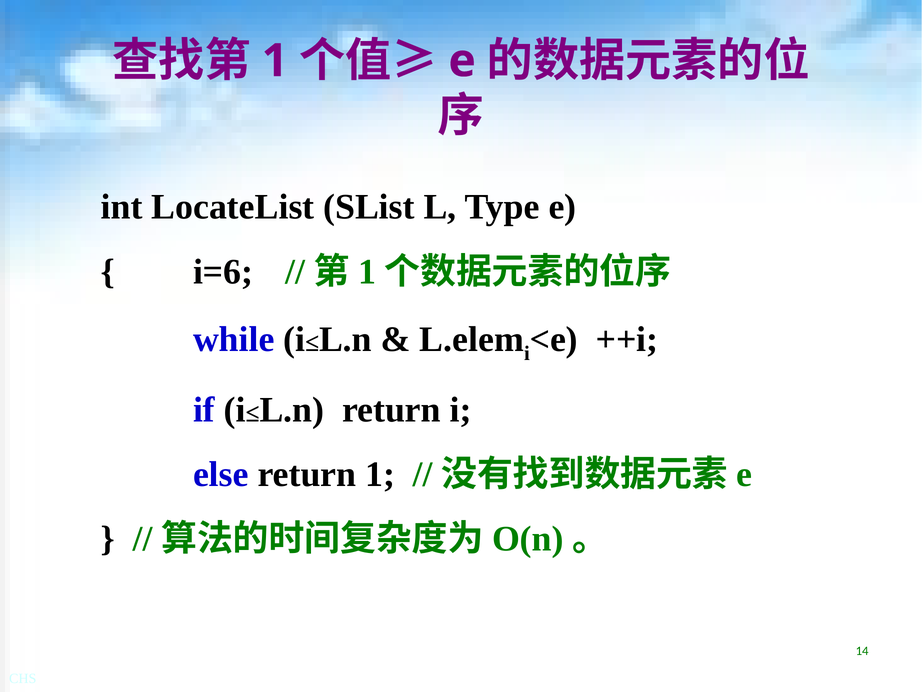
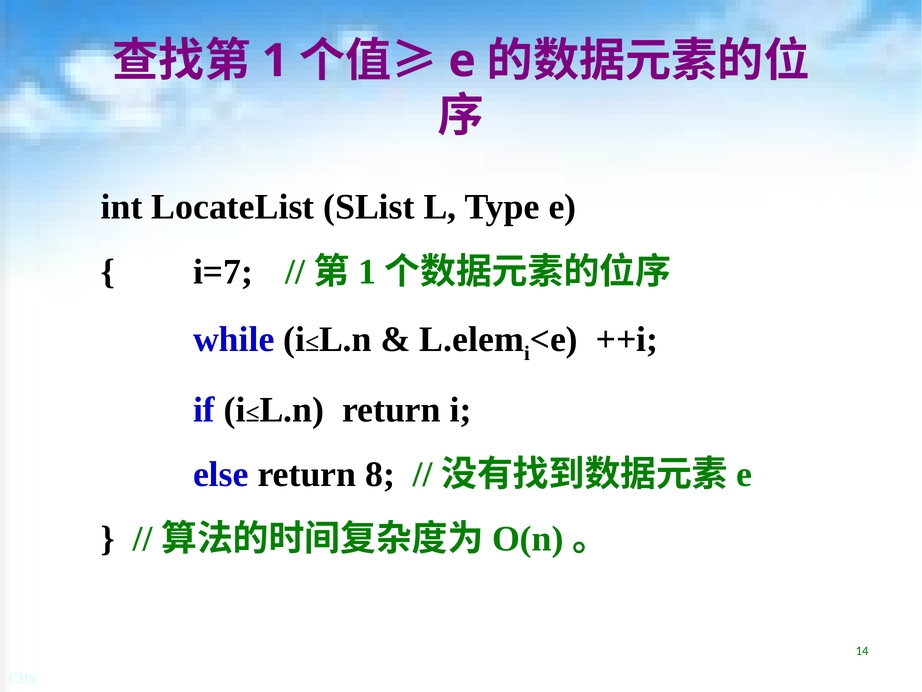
i=6: i=6 -> i=7 (223, 271)
return 1: 1 -> 8 (380, 474)
